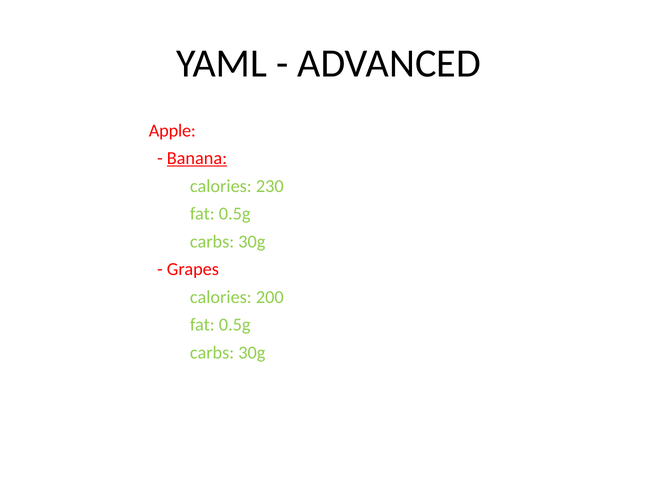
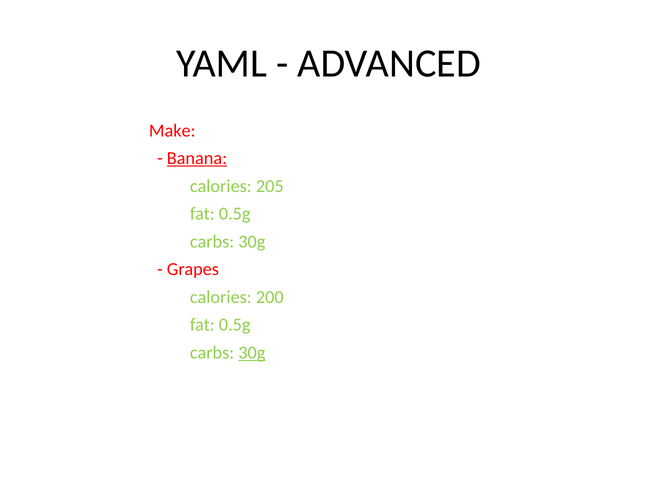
Apple: Apple -> Make (172, 130)
230: 230 -> 205 (270, 186)
30g underline: none -> present (252, 353)
